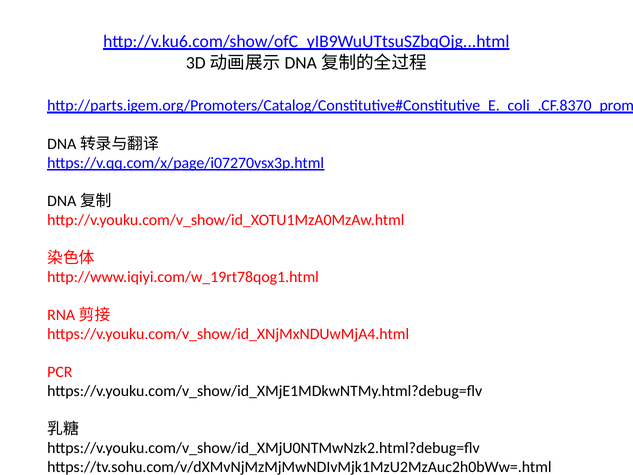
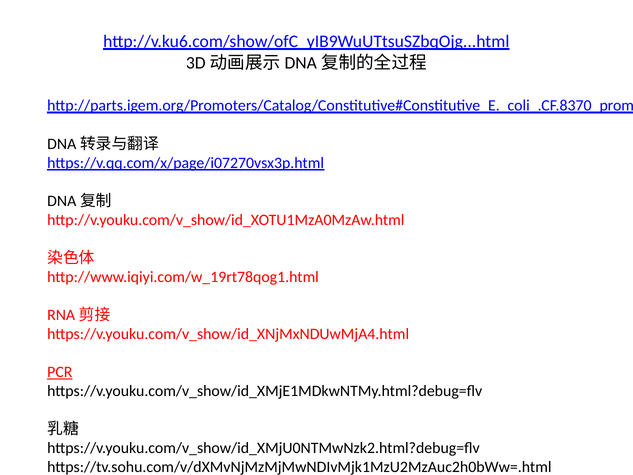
PCR underline: none -> present (60, 372)
